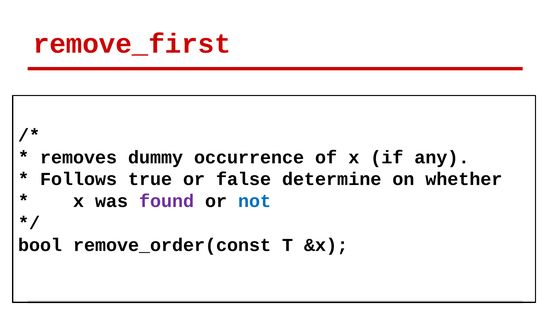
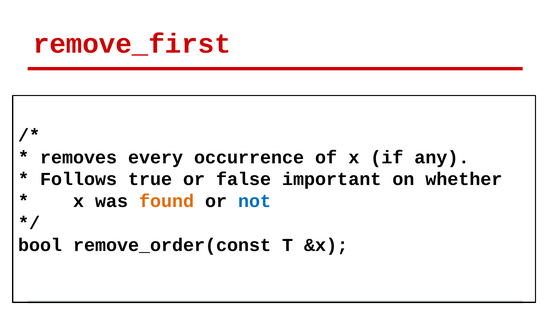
dummy: dummy -> every (156, 157)
determine: determine -> important (332, 179)
found colour: purple -> orange (167, 201)
